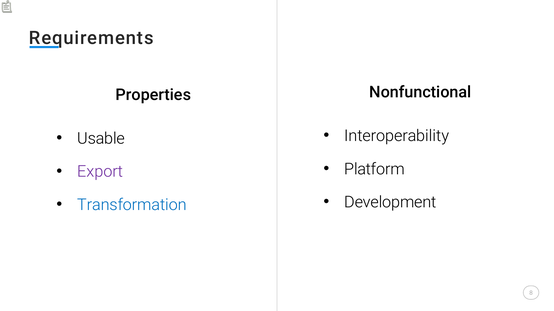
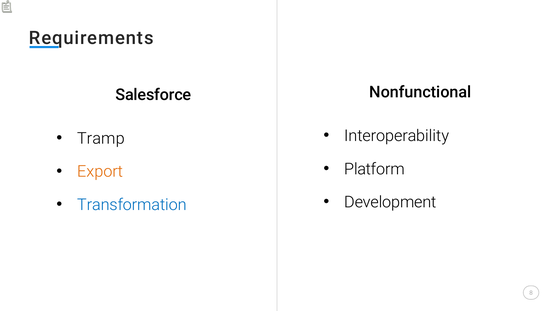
Properties: Properties -> Salesforce (153, 95)
Usable: Usable -> Tramp (101, 139)
Export colour: purple -> orange (100, 172)
